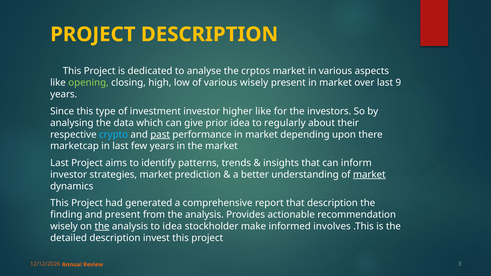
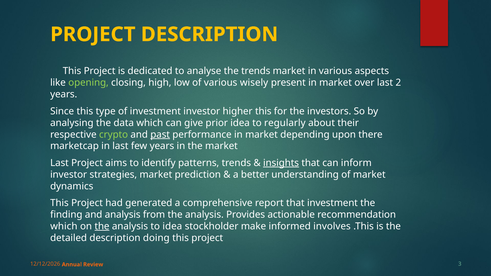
the crptos: crptos -> trends (256, 71)
9: 9 -> 2 (398, 83)
higher like: like -> this (263, 111)
crypto colour: light blue -> light green (114, 135)
insights underline: none -> present (281, 163)
market underline: present -> none (369, 175)
that description: description -> investment (332, 203)
and present: present -> analysis (123, 215)
wisely: wisely -> which (64, 226)
invest: invest -> doing (156, 238)
